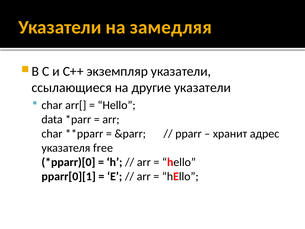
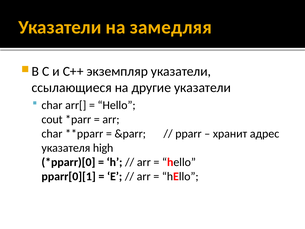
data: data -> cout (52, 119)
free: free -> high (103, 148)
